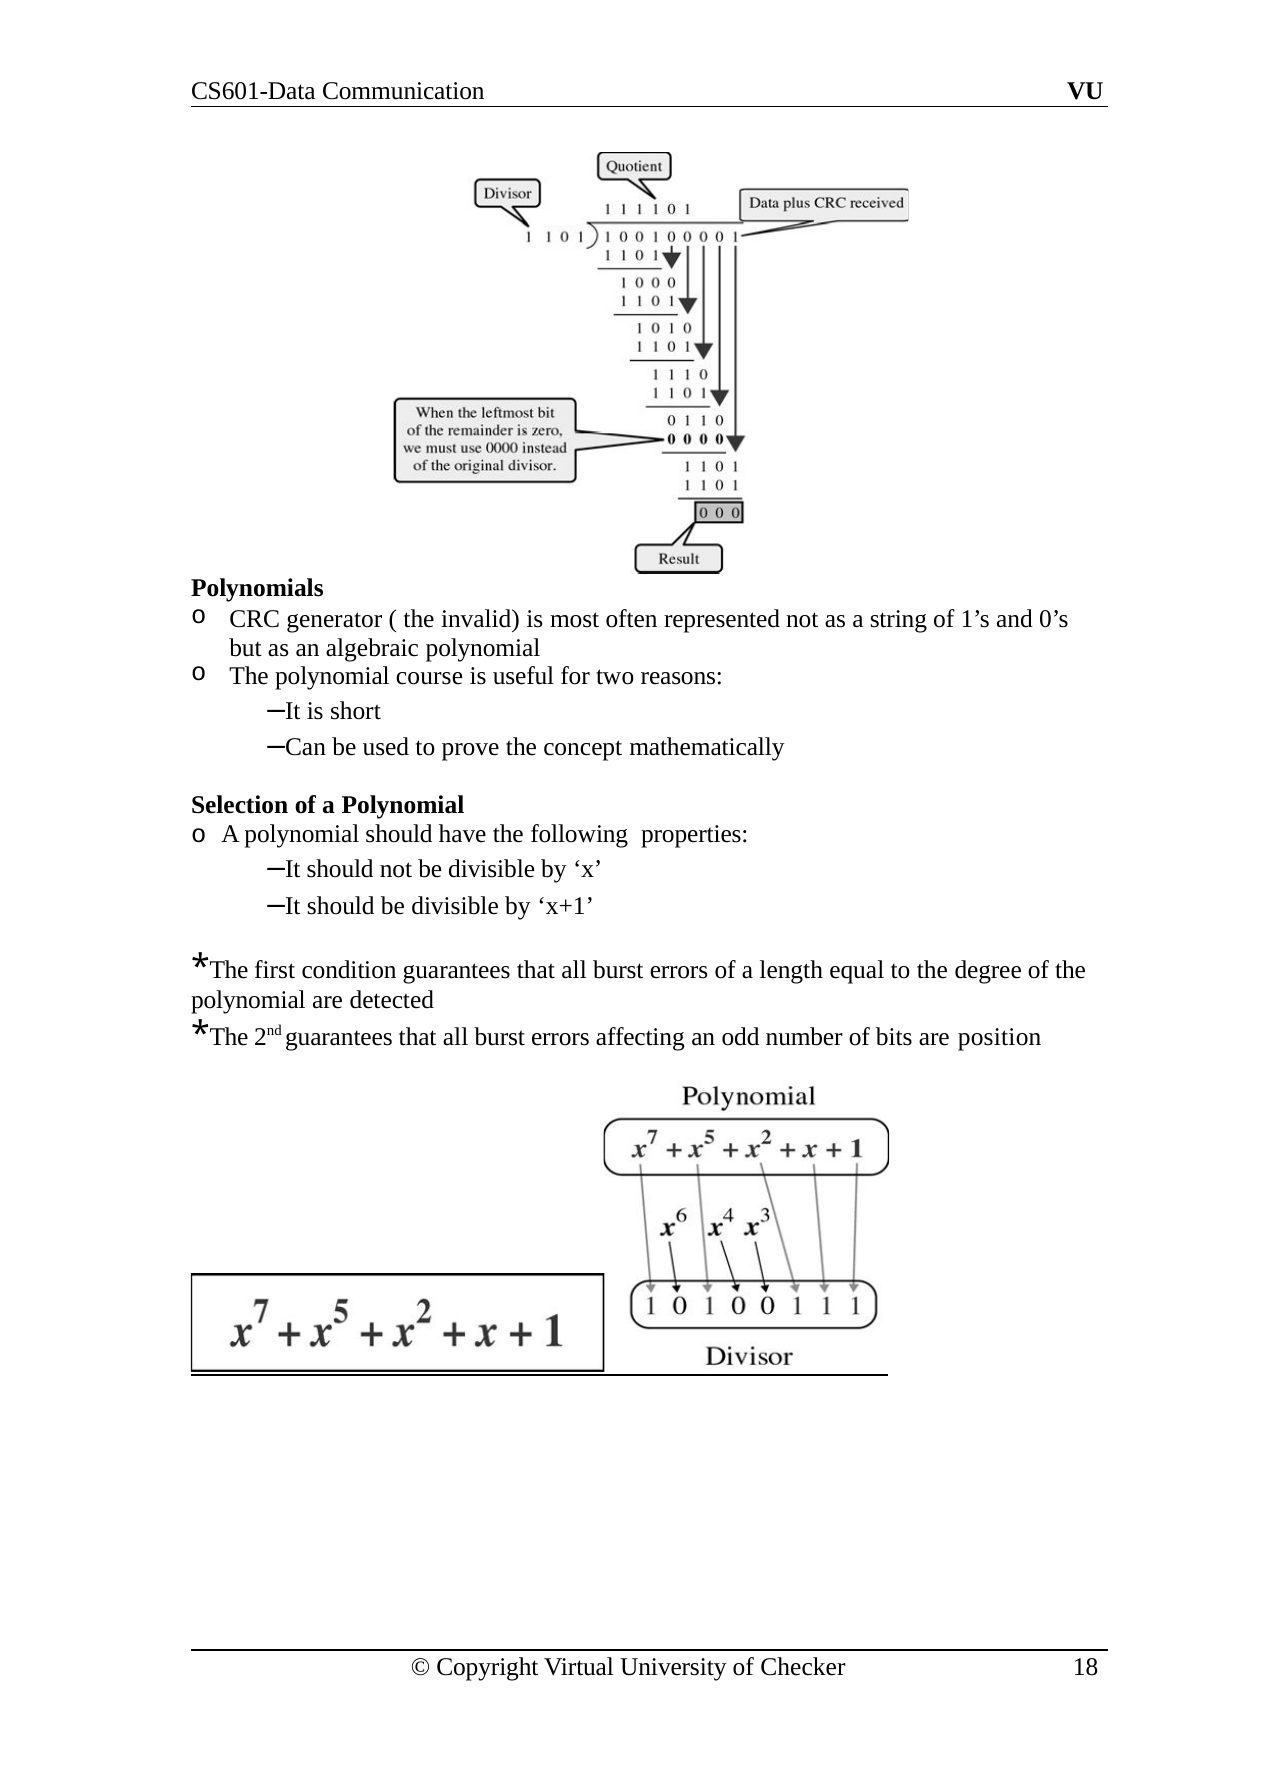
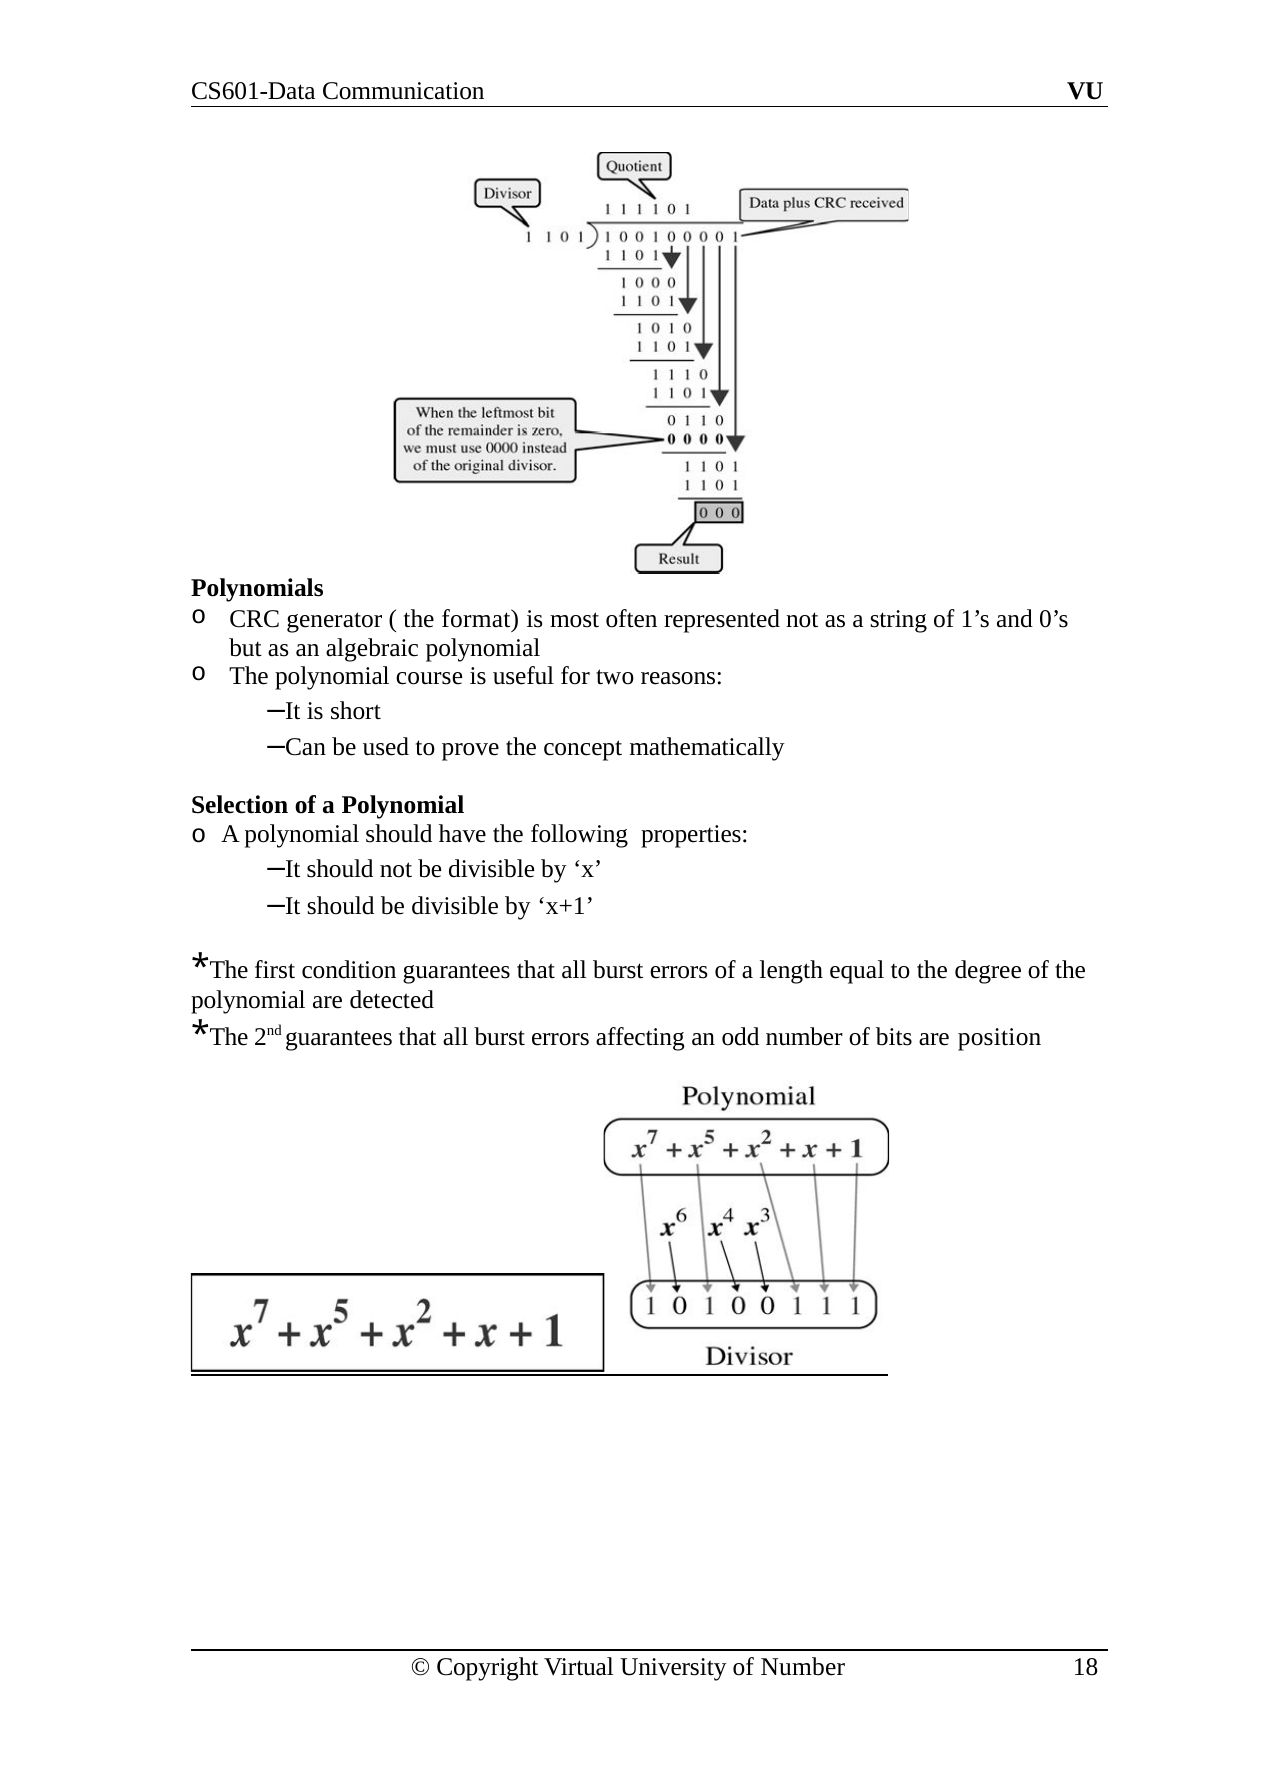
invalid: invalid -> format (480, 618)
of Checker: Checker -> Number (803, 1667)
